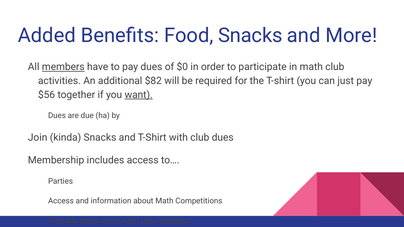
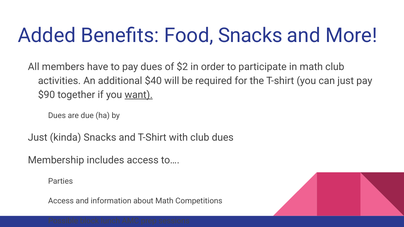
members underline: present -> none (63, 67)
$0: $0 -> $2 (182, 67)
$82: $82 -> $40 (153, 81)
$56: $56 -> $90 (47, 95)
Join: Join -> Just (38, 138)
